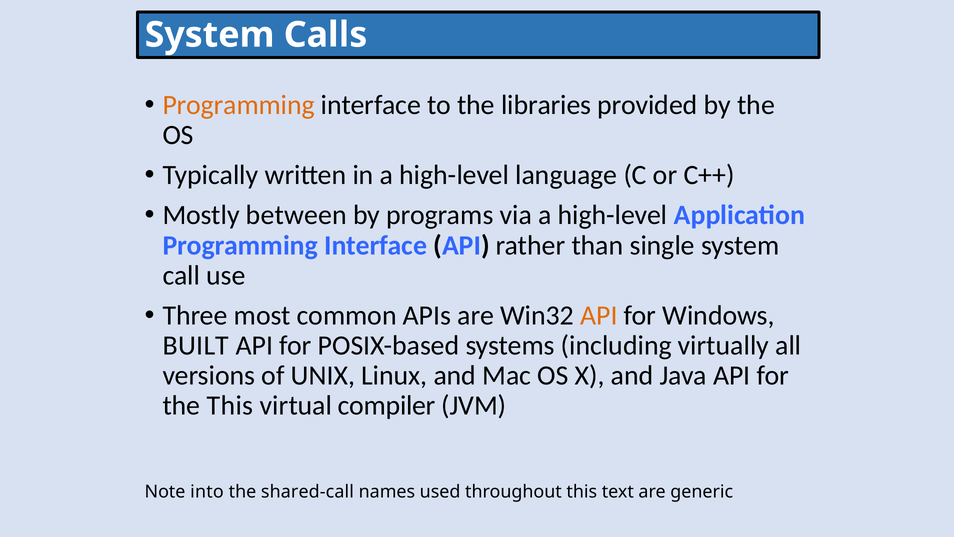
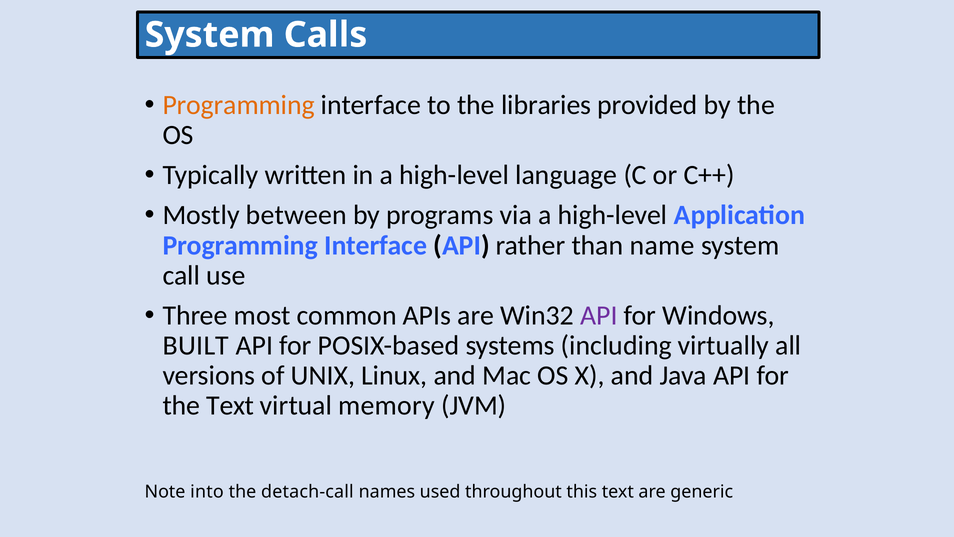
single: single -> name (662, 245)
API colour: orange -> purple (599, 315)
the This: This -> Text (230, 405)
compiler: compiler -> memory (386, 405)
shared-call: shared-call -> detach-call (307, 491)
